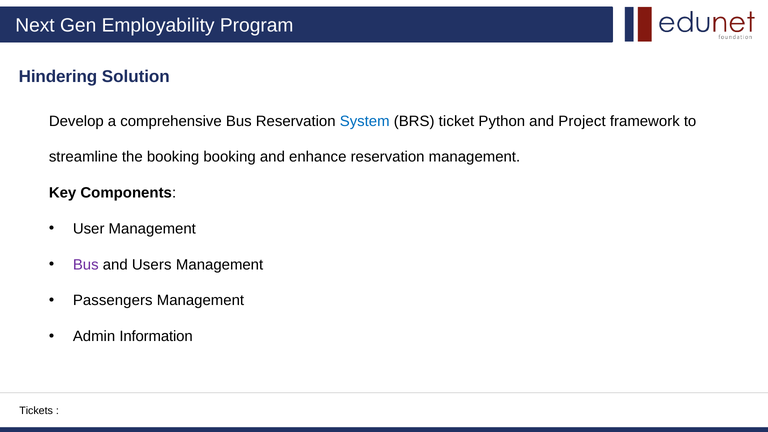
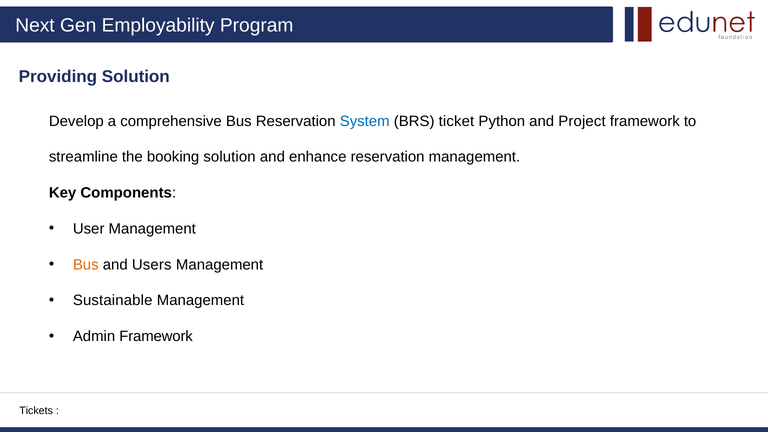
Hindering: Hindering -> Providing (58, 76)
booking booking: booking -> solution (230, 157)
Bus colour: purple -> orange (86, 265)
Passengers: Passengers -> Sustainable (113, 301)
Admin Information: Information -> Framework (156, 336)
